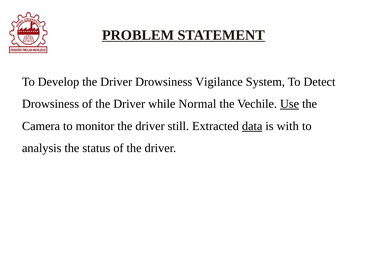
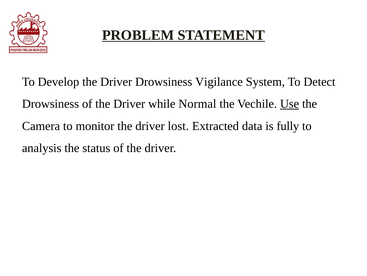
still: still -> lost (178, 126)
data underline: present -> none (252, 126)
with: with -> fully (288, 126)
